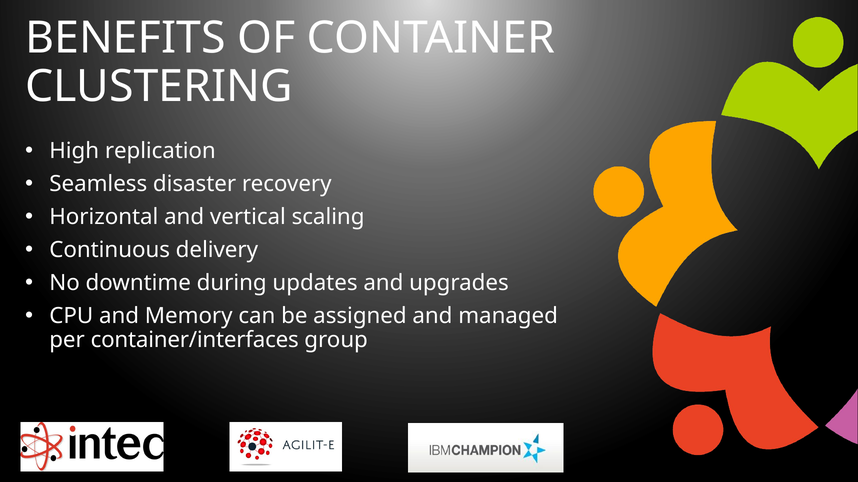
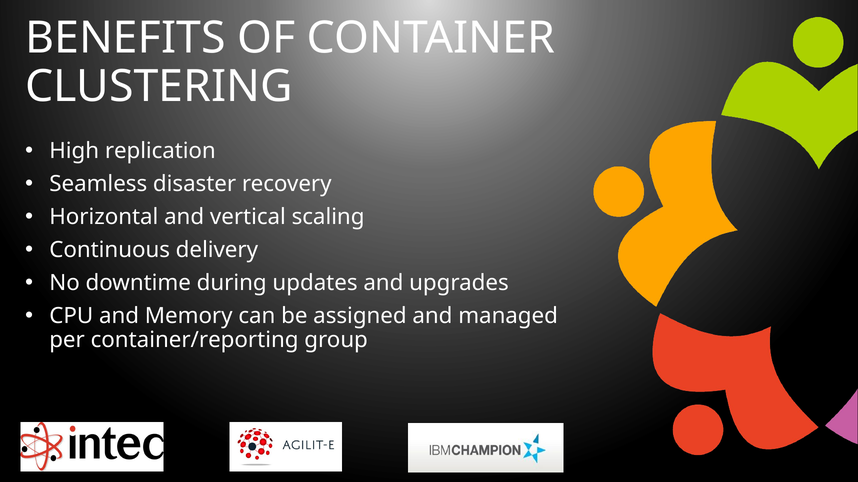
container/interfaces: container/interfaces -> container/reporting (195, 340)
